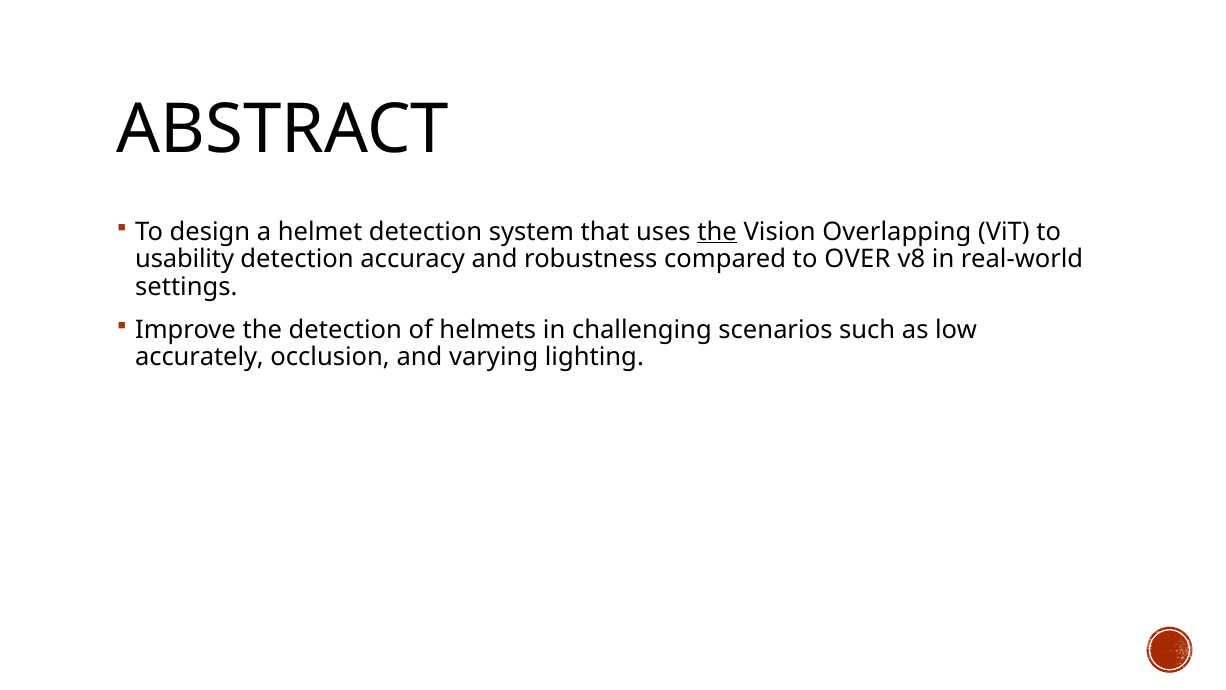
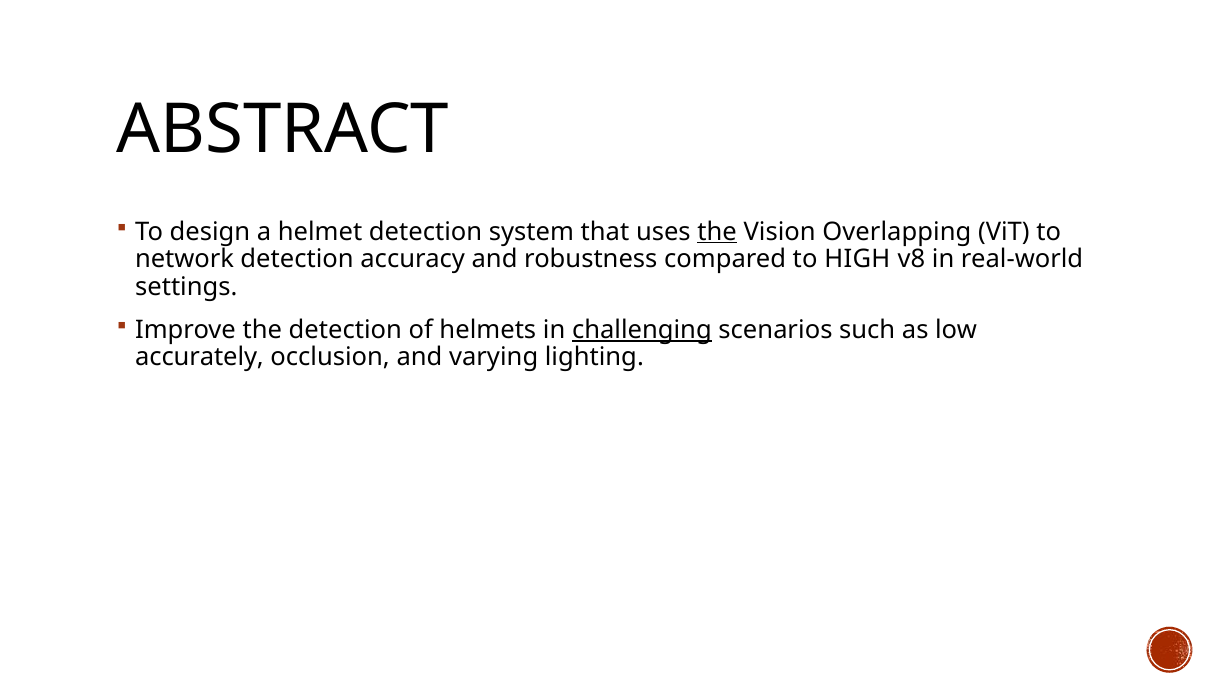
usability: usability -> network (185, 259)
OVER: OVER -> HIGH (857, 259)
challenging underline: none -> present (642, 330)
